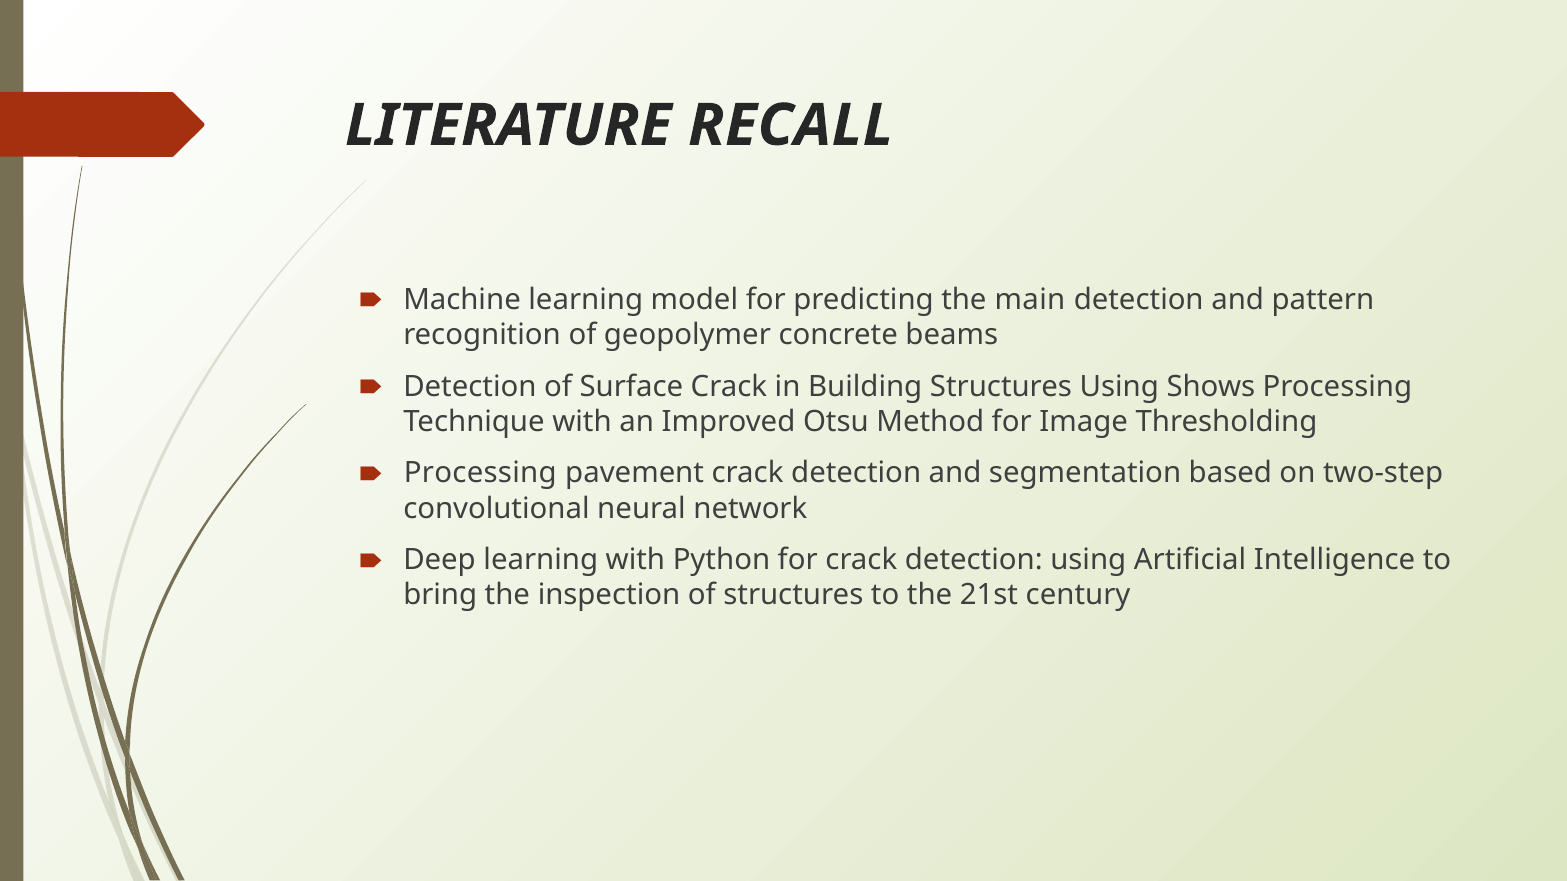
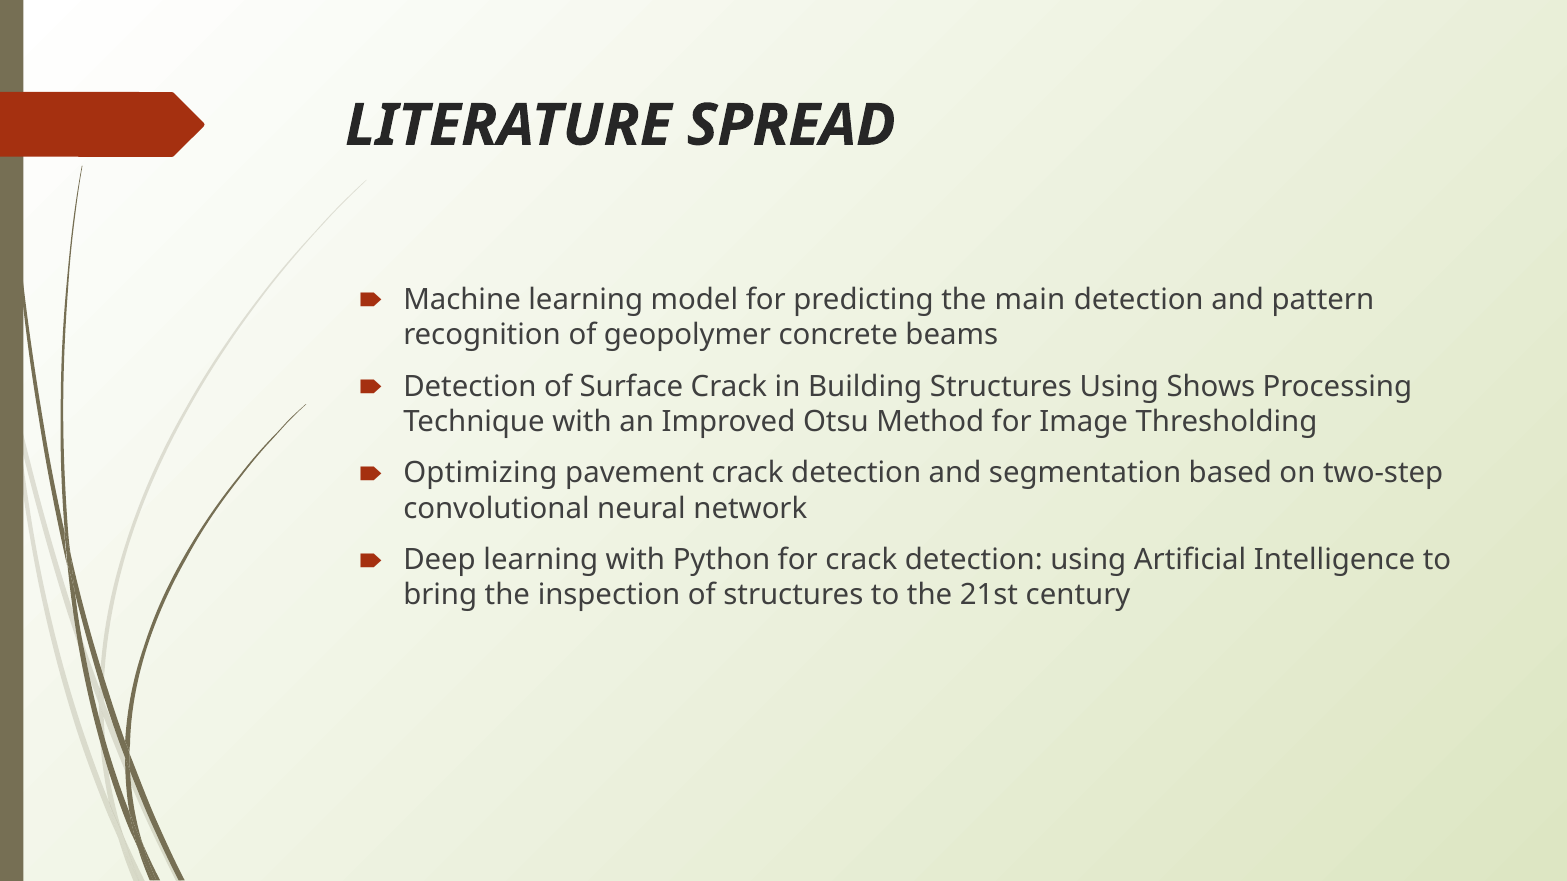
RECALL: RECALL -> SPREAD (791, 125)
Processing: Processing -> Optimizing (480, 473)
